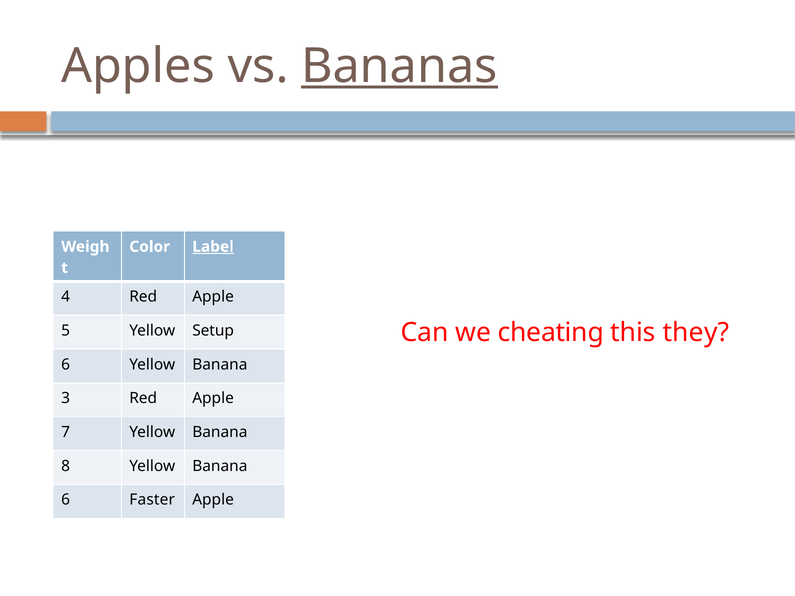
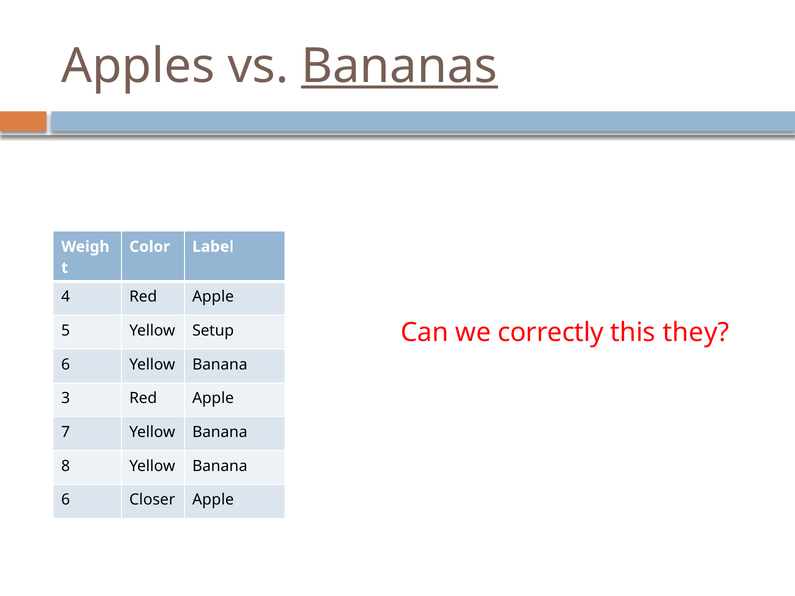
Label underline: present -> none (213, 247)
cheating: cheating -> correctly (551, 333)
Faster: Faster -> Closer (152, 500)
